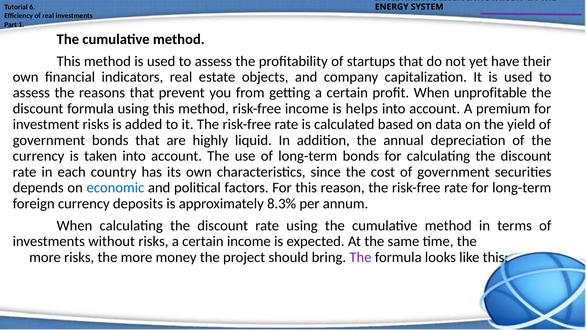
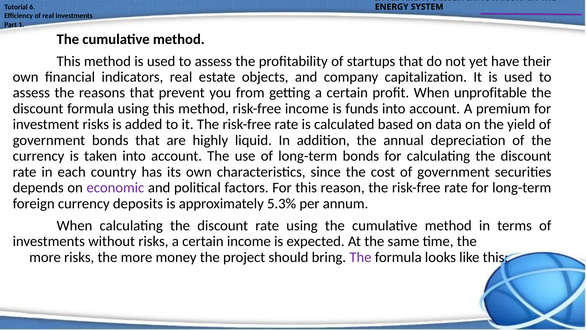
helps: helps -> funds (362, 109)
economic colour: blue -> purple (115, 188)
8.3%: 8.3% -> 5.3% (282, 203)
